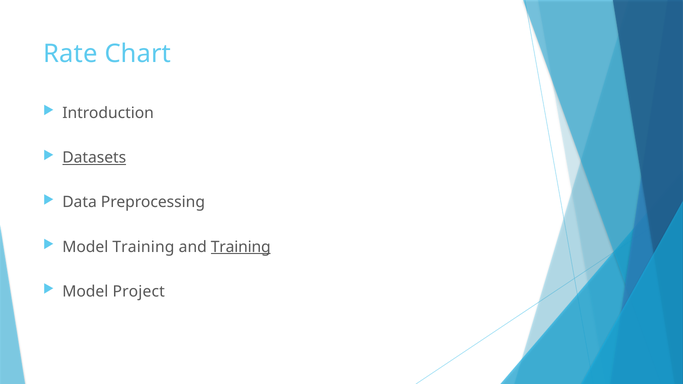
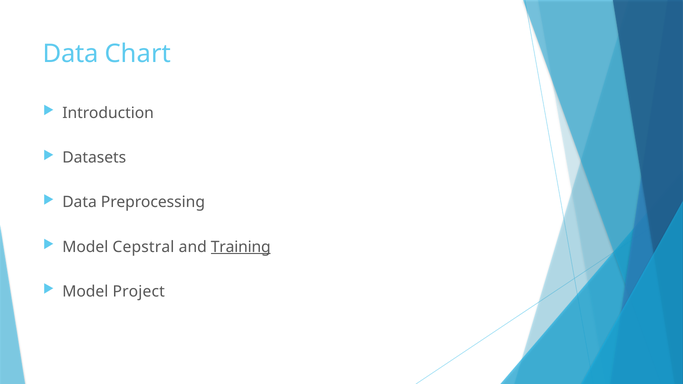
Rate: Rate -> Data (71, 54)
Datasets underline: present -> none (94, 158)
Model Training: Training -> Cepstral (143, 247)
